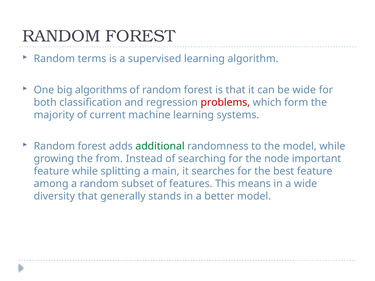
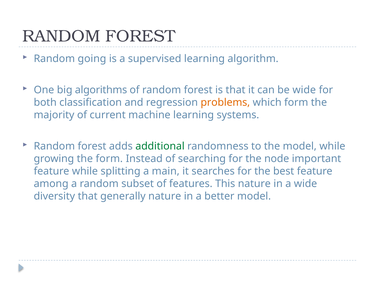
terms: terms -> going (92, 59)
problems colour: red -> orange (225, 103)
the from: from -> form (109, 159)
This means: means -> nature (254, 184)
generally stands: stands -> nature (165, 196)
